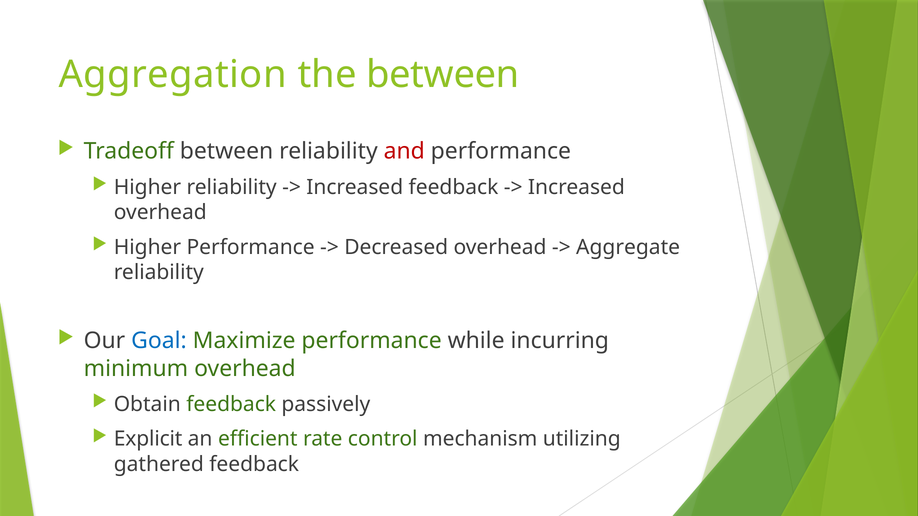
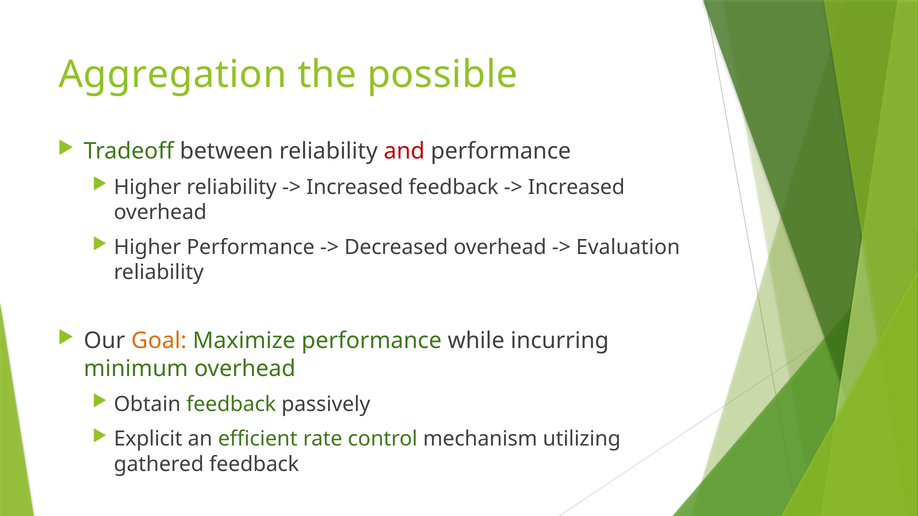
the between: between -> possible (442, 75)
Aggregate: Aggregate -> Evaluation (628, 247)
Goal colour: blue -> orange (159, 341)
